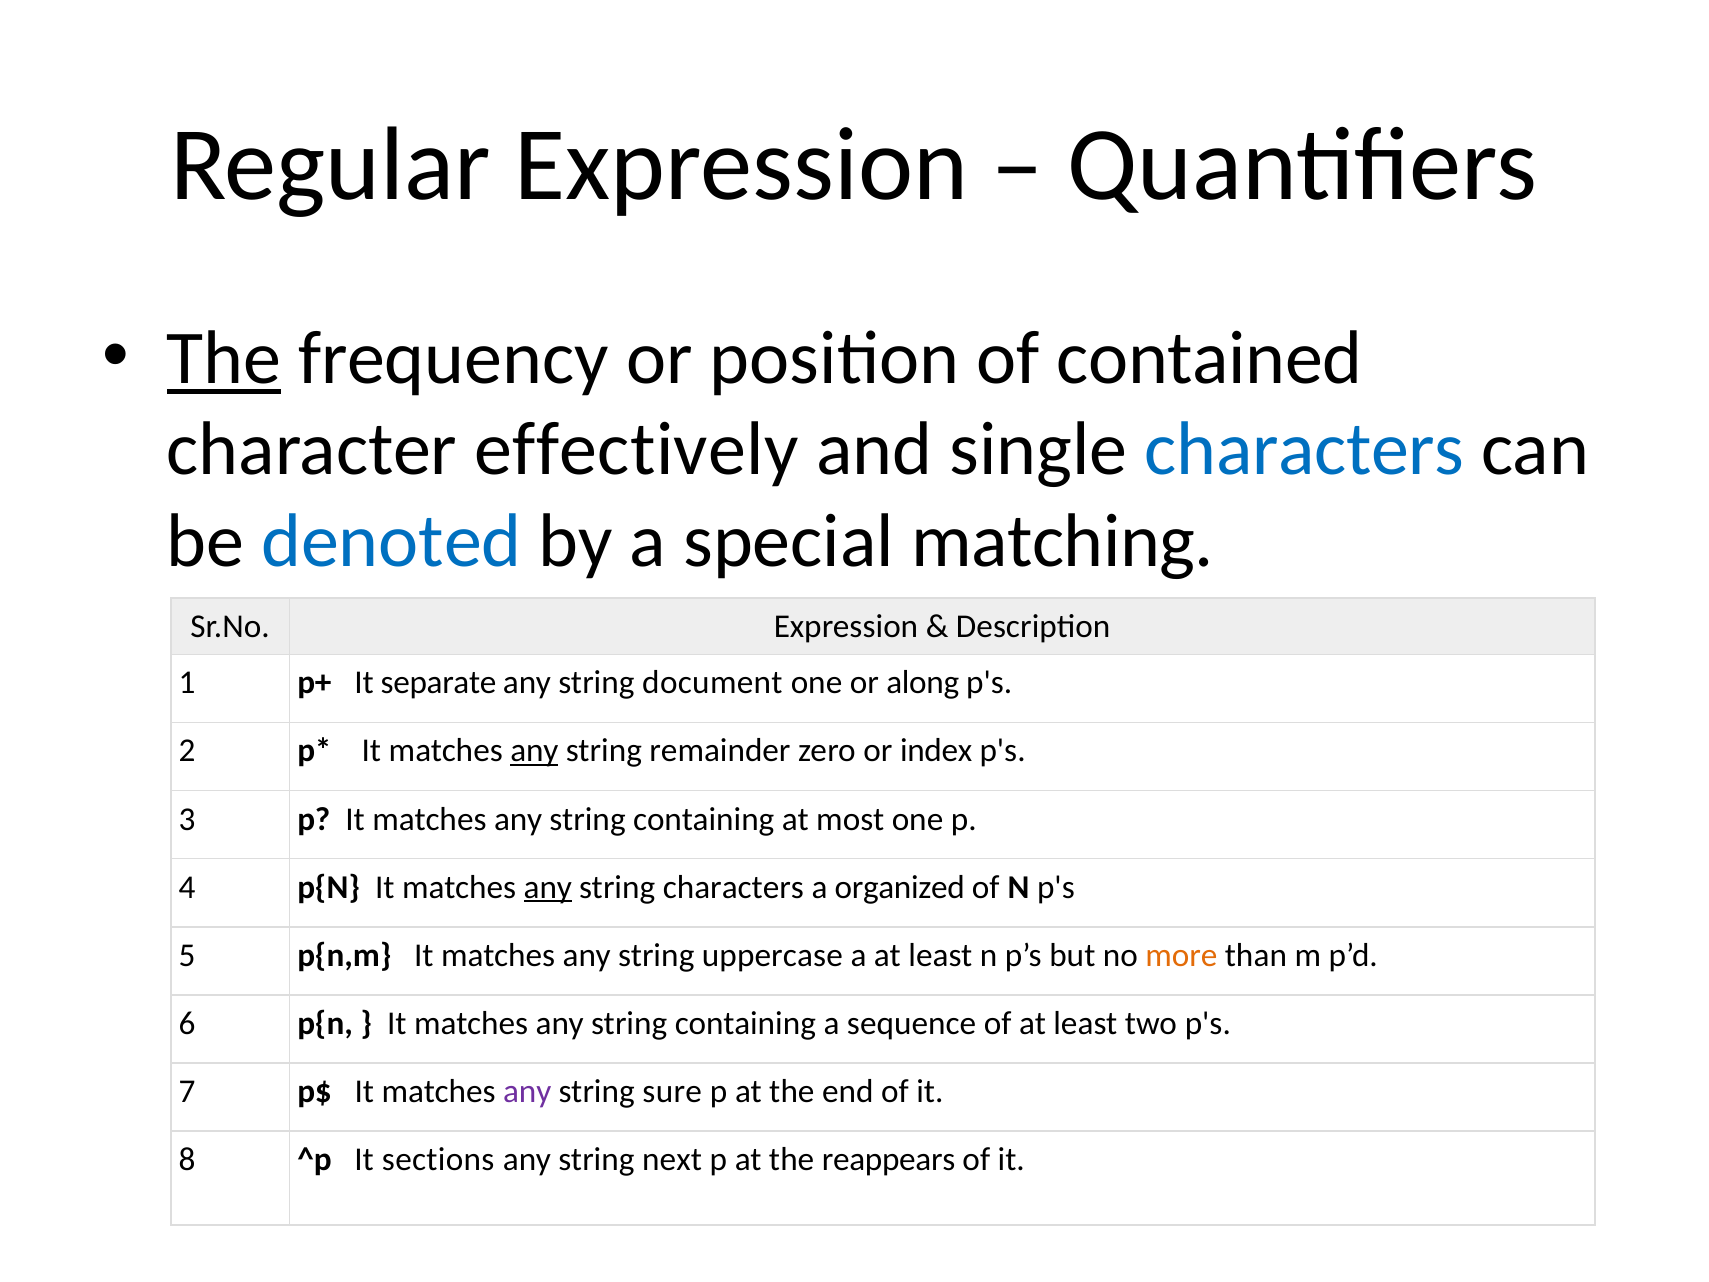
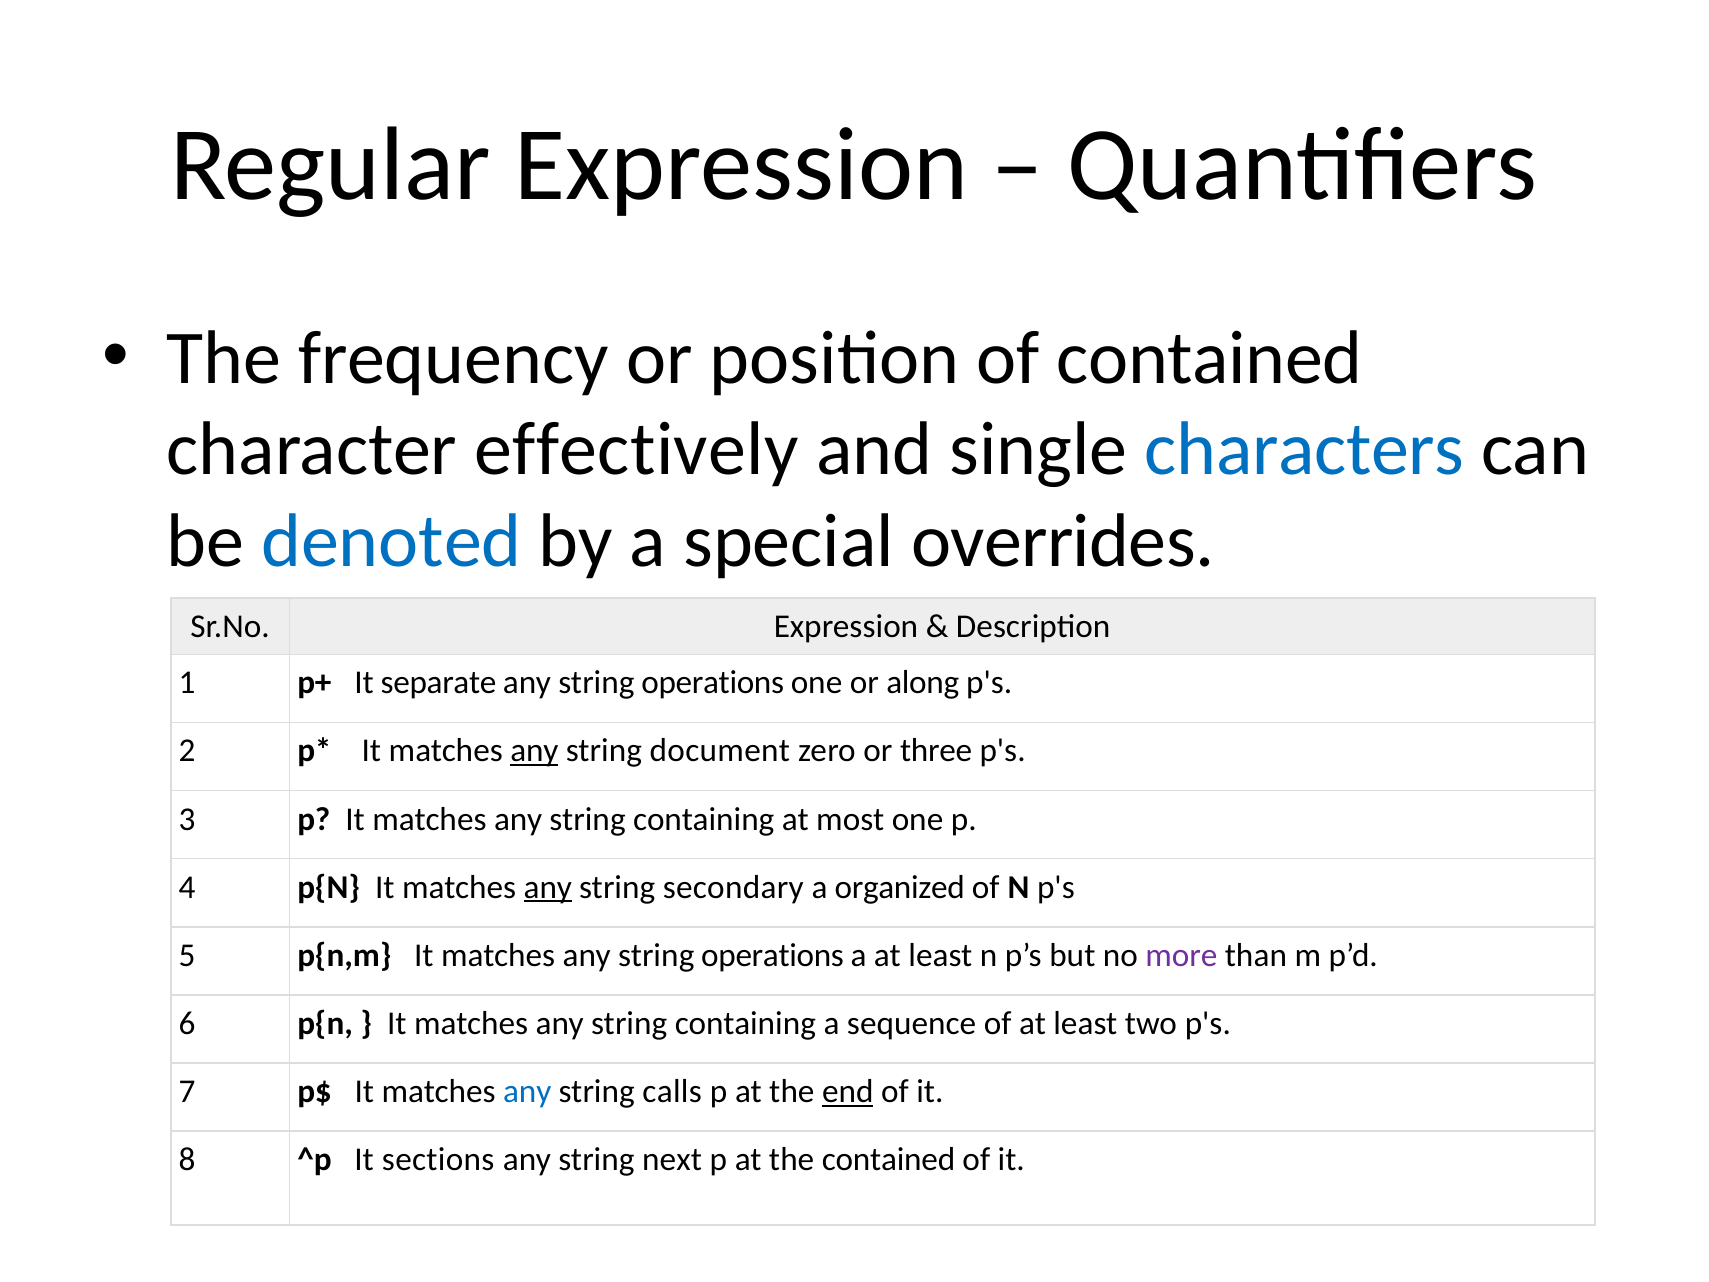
The underline: present -> none (224, 359)
matching: matching -> overrides (1063, 541)
document: document -> operations (713, 683)
remainder: remainder -> document (720, 751)
index: index -> three (936, 751)
string characters: characters -> secondary (733, 887)
matches any string uppercase: uppercase -> operations (773, 955)
more colour: orange -> purple (1181, 955)
any colour: purple -> blue (527, 1091)
sure: sure -> calls (672, 1091)
end underline: none -> present (848, 1091)
the reappears: reappears -> contained (889, 1159)
